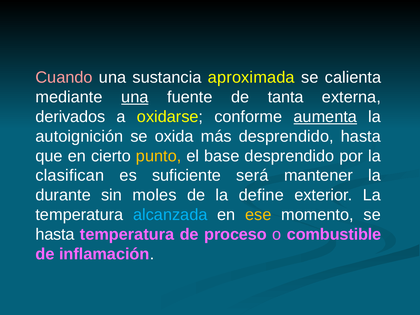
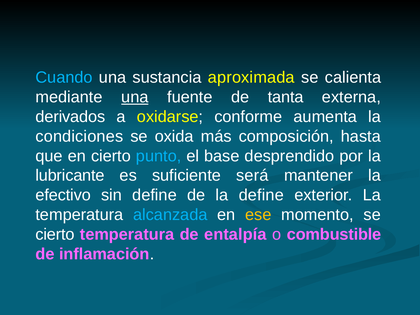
Cuando colour: pink -> light blue (64, 78)
aumenta underline: present -> none (325, 117)
autoignición: autoignición -> condiciones (79, 136)
más desprendido: desprendido -> composición (286, 136)
punto colour: yellow -> light blue (159, 156)
clasifican: clasifican -> lubricante (70, 176)
durante: durante -> efectivo (63, 195)
sin moles: moles -> define (155, 195)
hasta: hasta -> cierto (55, 234)
proceso: proceso -> entalpía (235, 234)
